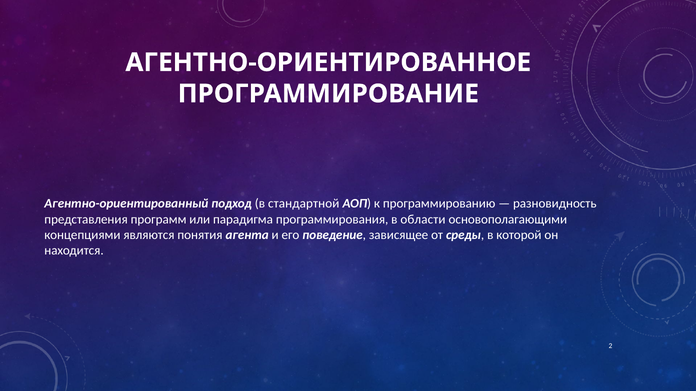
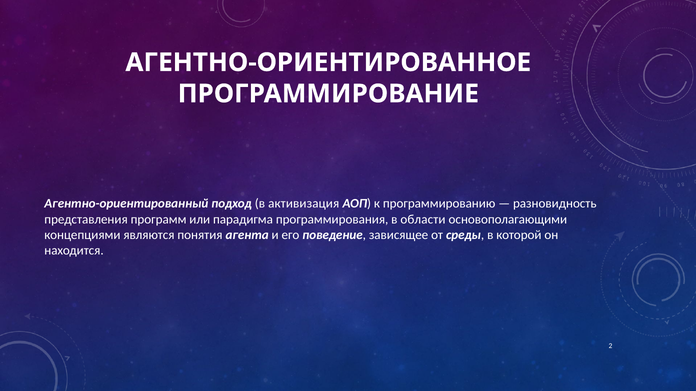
стандартной: стандартной -> активизация (304, 204)
